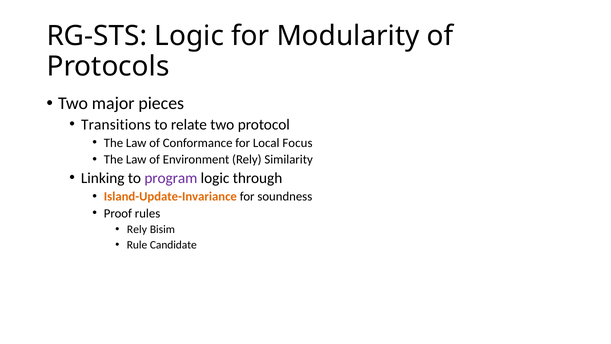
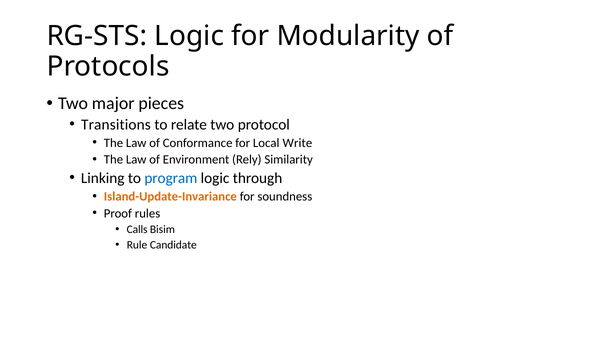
Focus: Focus -> Write (297, 143)
program colour: purple -> blue (171, 178)
Rely: Rely -> Calls (137, 229)
